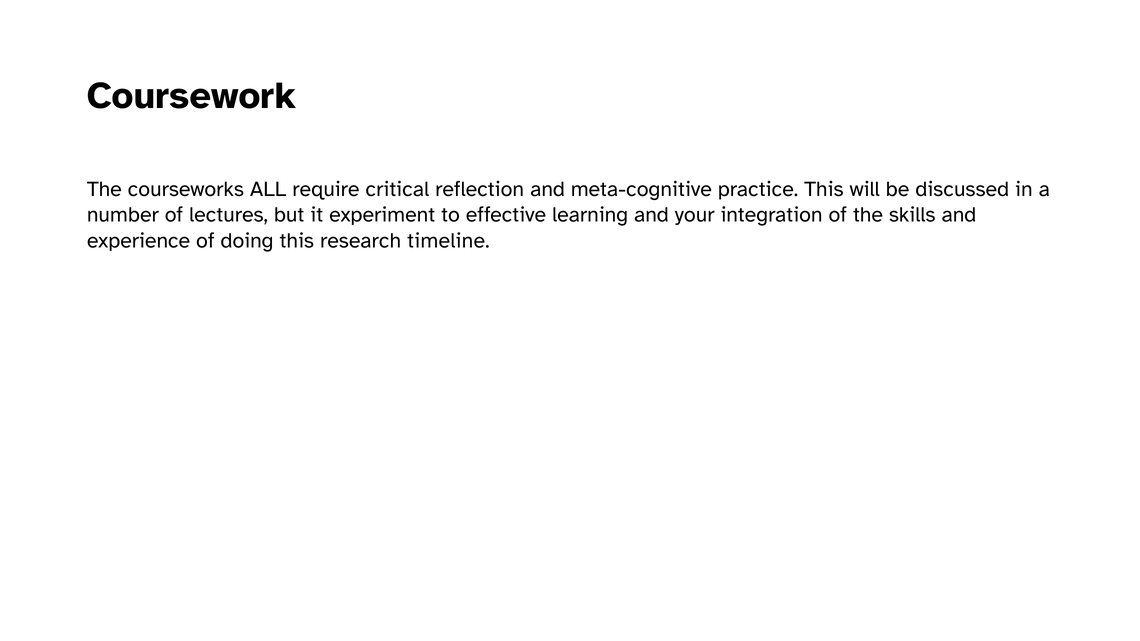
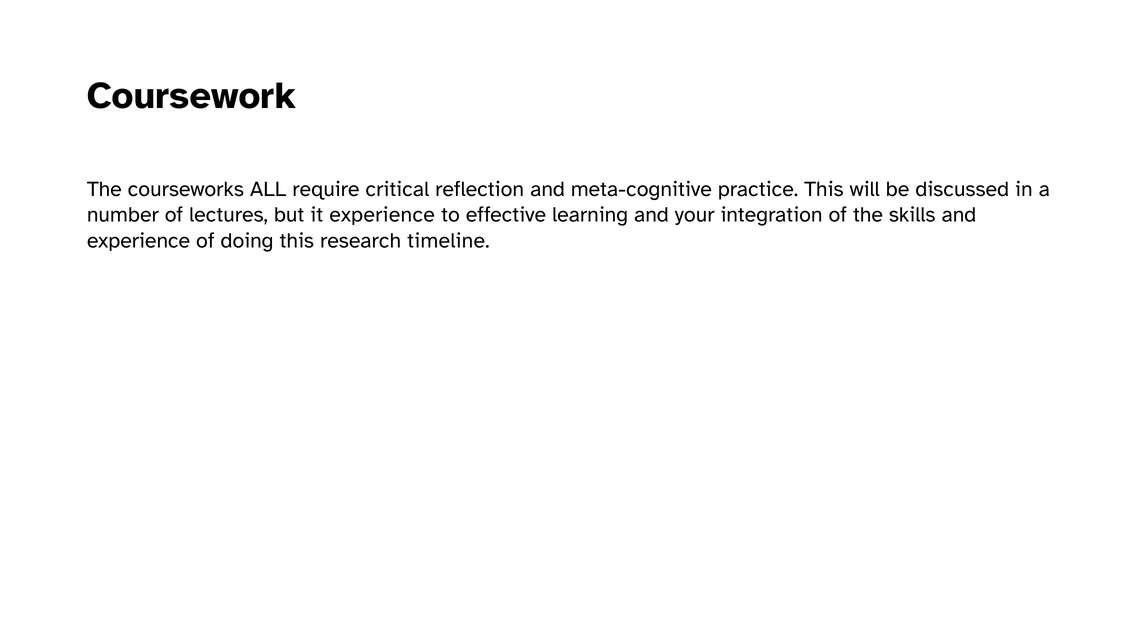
it experiment: experiment -> experience (382, 215)
